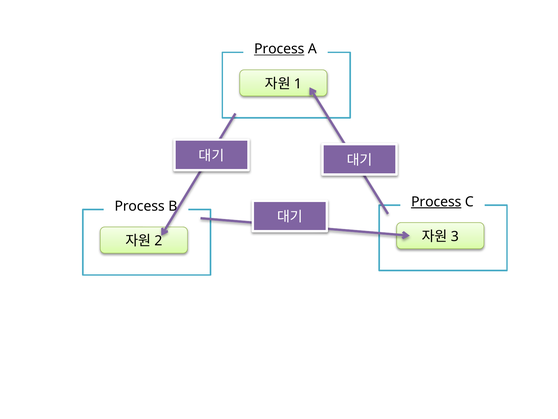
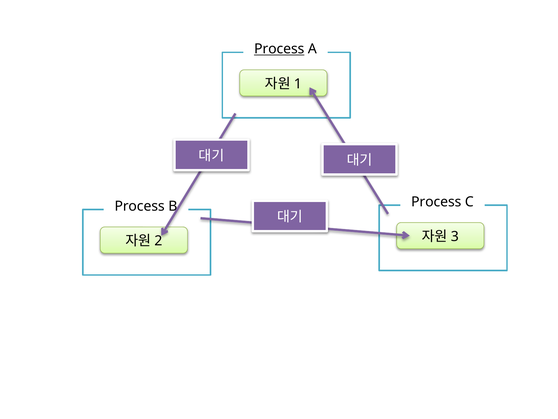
Process underline: present -> none (436, 202)
